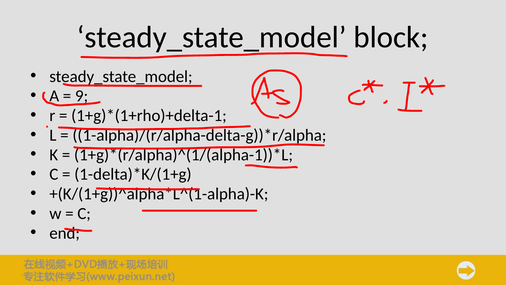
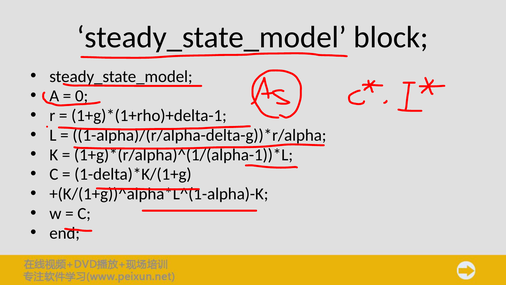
9: 9 -> 0 (82, 96)
